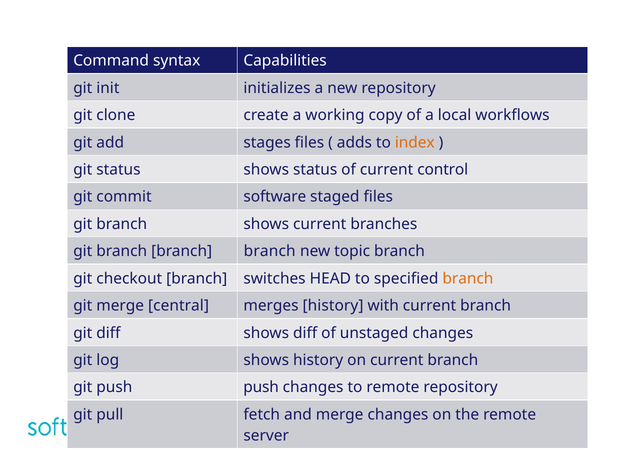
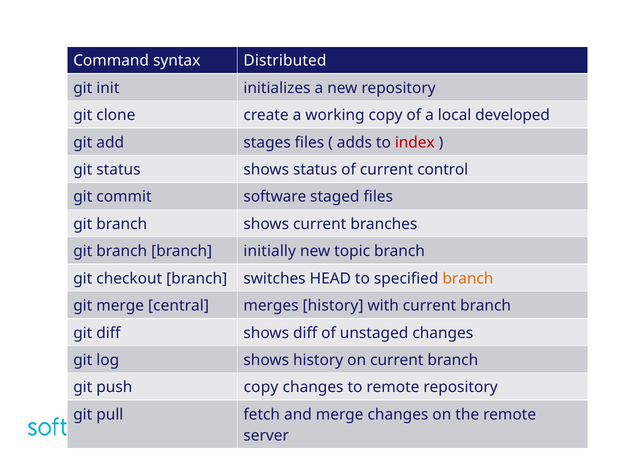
Capabilities: Capabilities -> Distributed (285, 61)
workflows: workflows -> developed (513, 115)
index colour: orange -> red (415, 143)
branch branch branch: branch -> initially (270, 251)
push push: push -> copy (261, 388)
